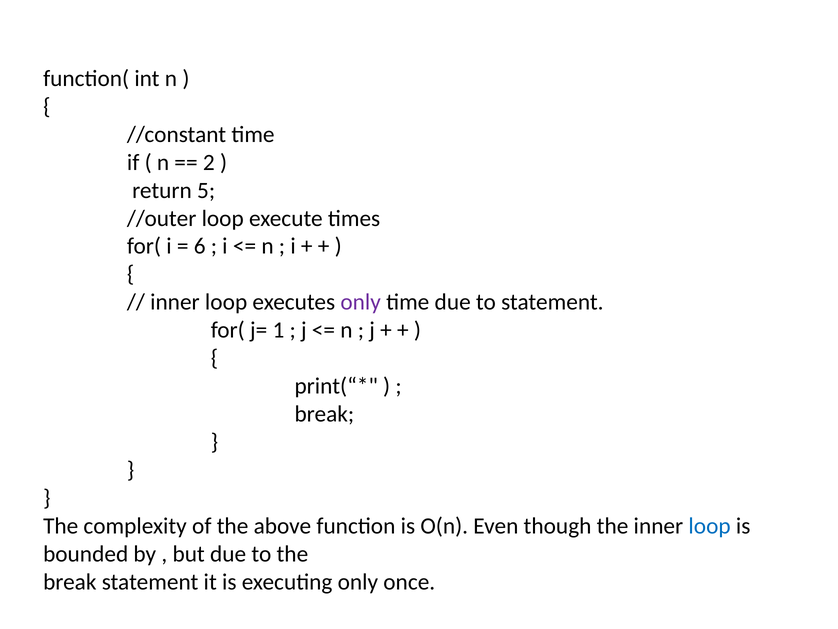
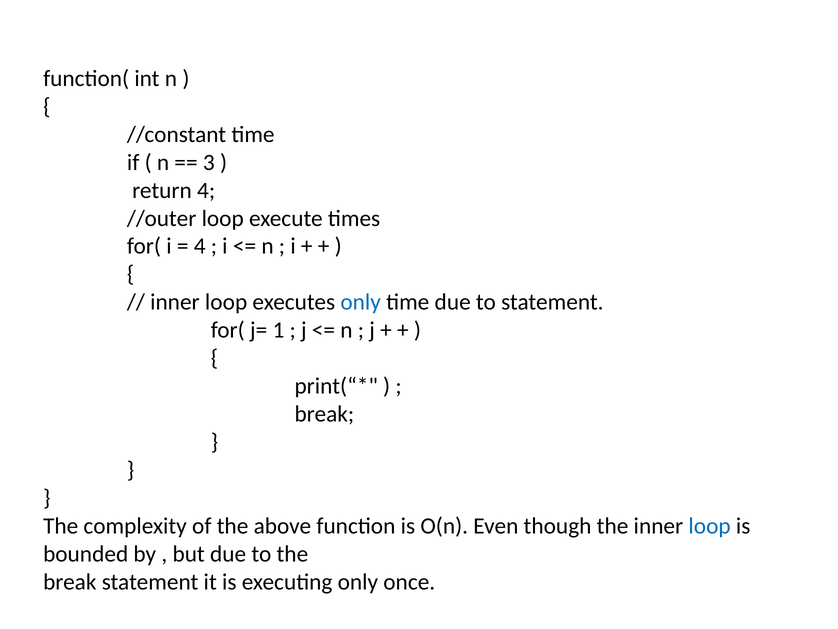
2: 2 -> 3 (209, 162)
return 5: 5 -> 4 (206, 190)
6: 6 -> 4 (200, 246)
only colour: purple -> blue (361, 302)
